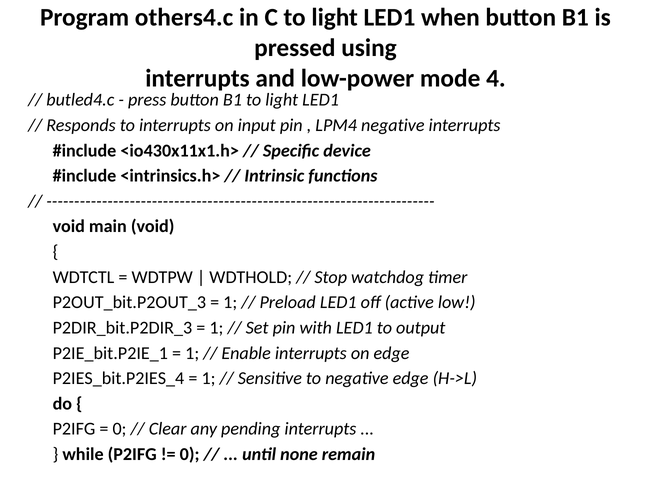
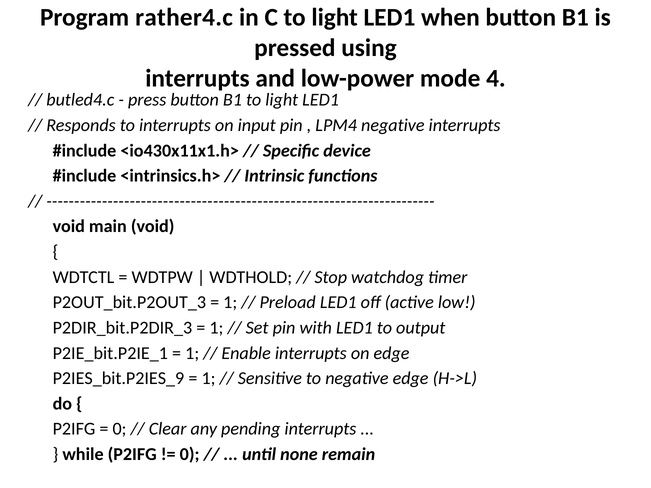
others4.c: others4.c -> rather4.c (184, 17)
P2IES_bit.P2IES_4: P2IES_bit.P2IES_4 -> P2IES_bit.P2IES_9 (118, 379)
